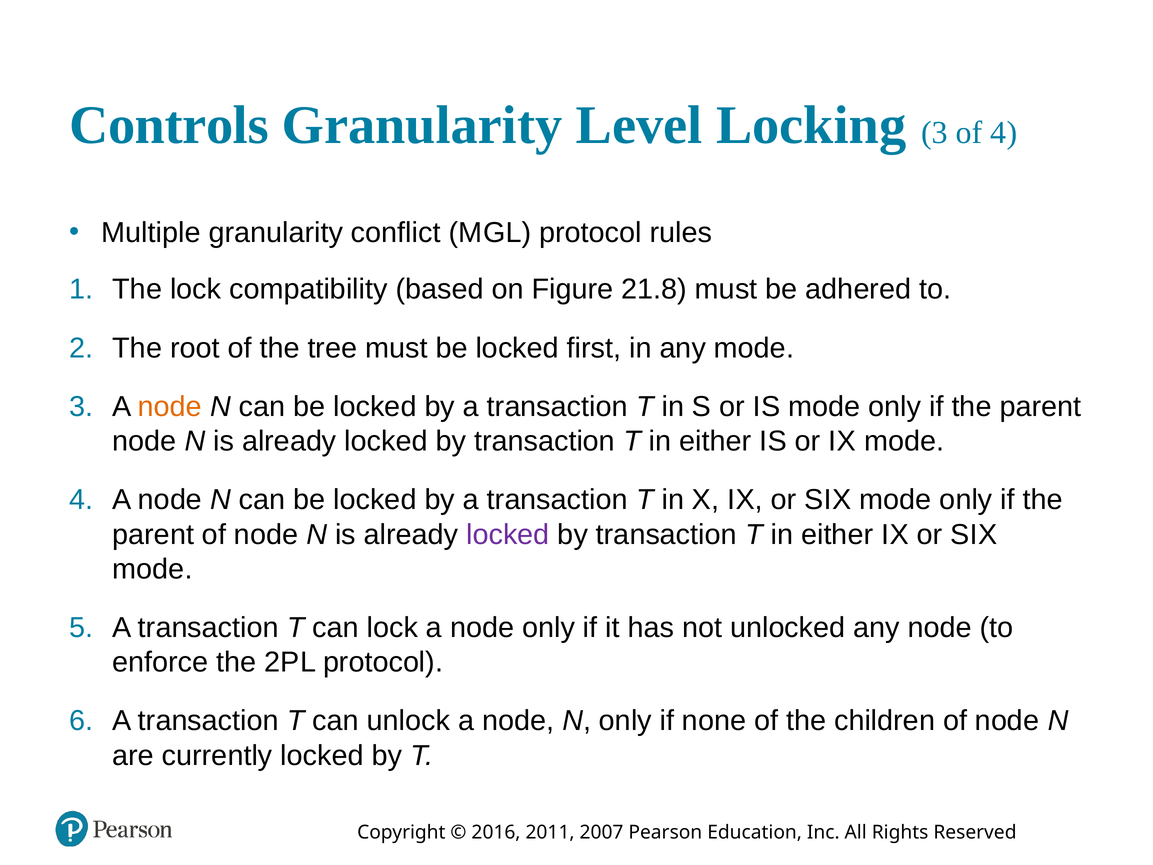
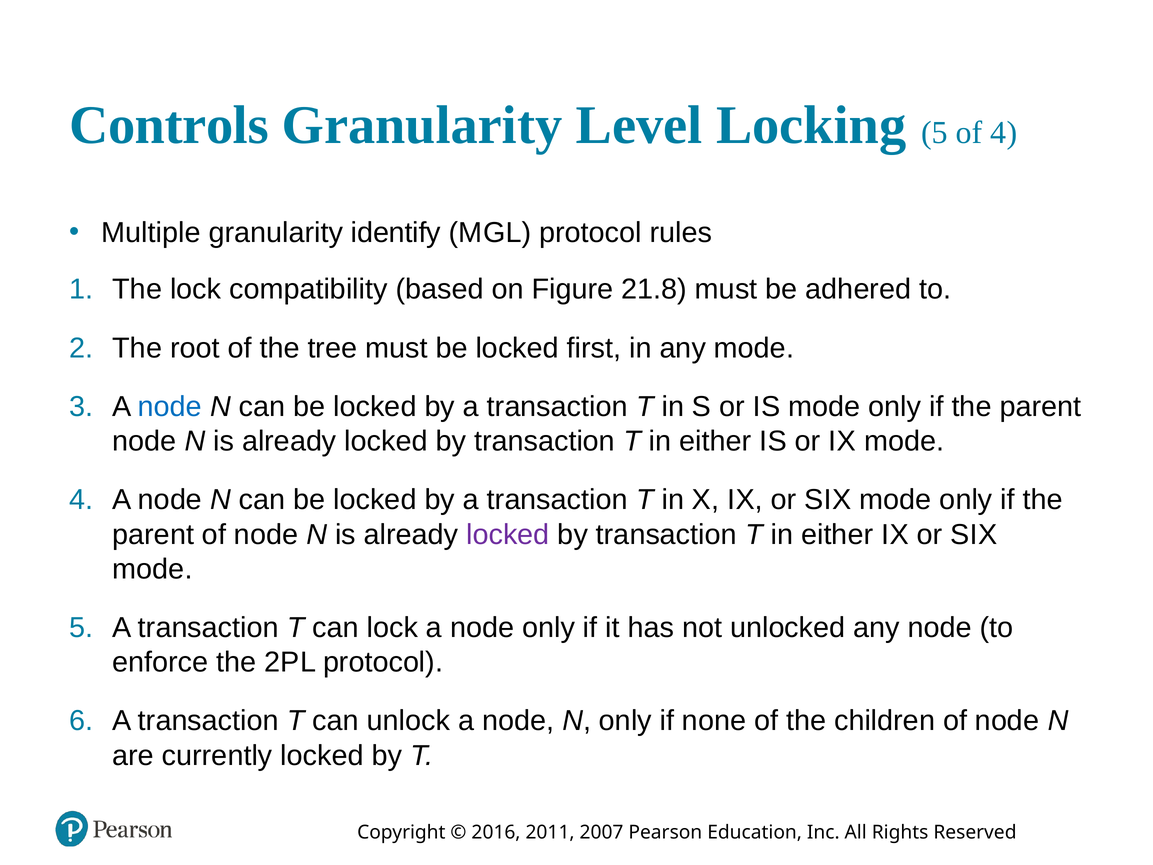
Locking 3: 3 -> 5 (934, 132)
conflict: conflict -> identify (396, 233)
node colour: orange -> blue (170, 407)
